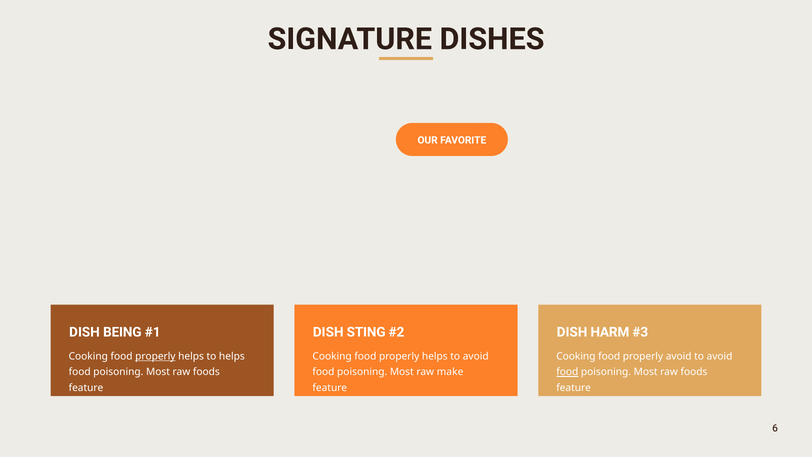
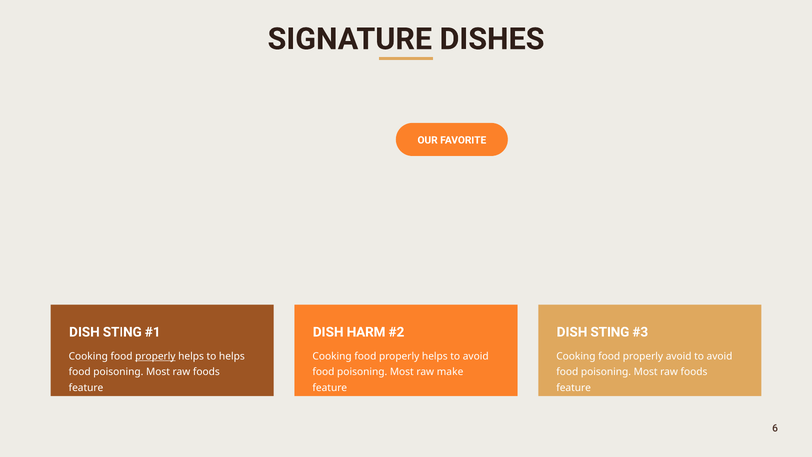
BEING: BEING -> STING (122, 332)
STING: STING -> HARM (366, 332)
HARM: HARM -> STING (610, 332)
food underline: present -> none (567, 372)
